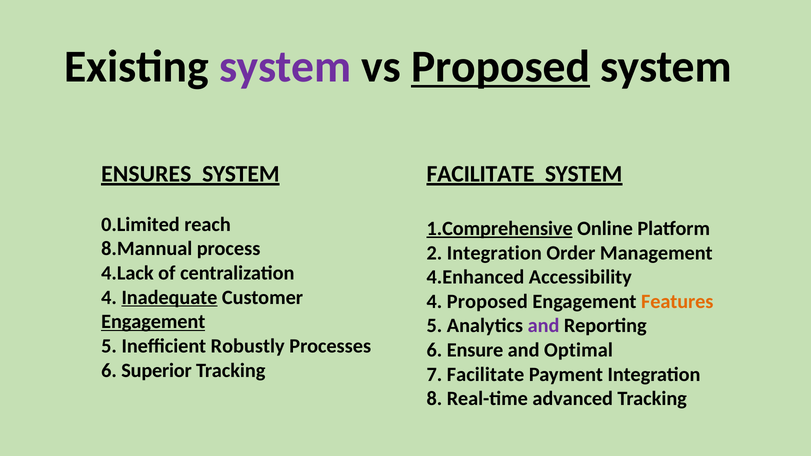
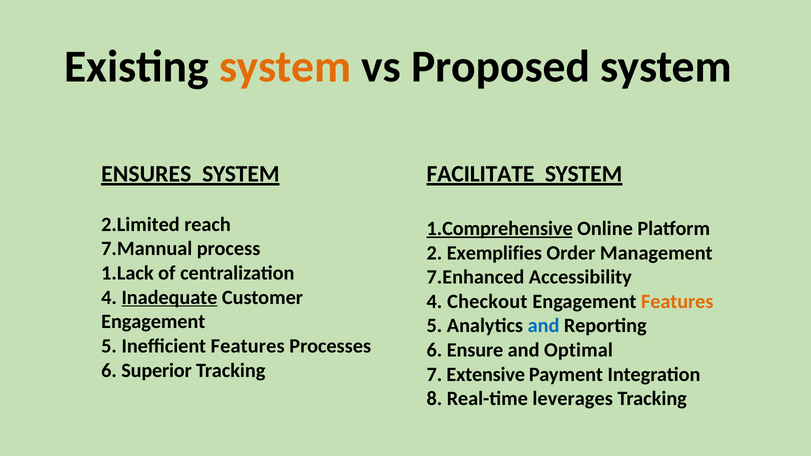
system colour: purple -> orange (285, 67)
Proposed underline: present -> none (501, 67)
0.Limited: 0.Limited -> 2.Limited (140, 225)
8.Mannual: 8.Mannual -> 7.Mannual (147, 249)
2 Integration: Integration -> Exemplifies (494, 253)
4.Lack: 4.Lack -> 1.Lack (127, 273)
4.Enhanced: 4.Enhanced -> 7.Enhanced (475, 277)
4 Proposed: Proposed -> Checkout (487, 302)
Engagement underline: present -> none (153, 322)
and colour: purple -> blue (544, 326)
Inefficient Robustly: Robustly -> Features (248, 346)
7 Facilitate: Facilitate -> Extensive (486, 375)
advanced: advanced -> leverages (573, 399)
